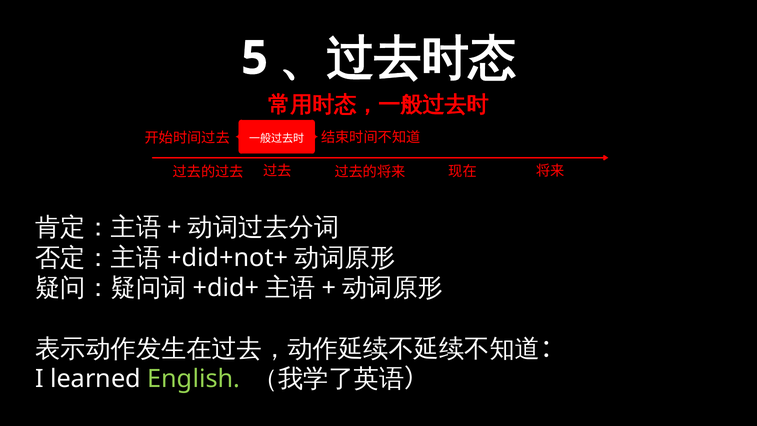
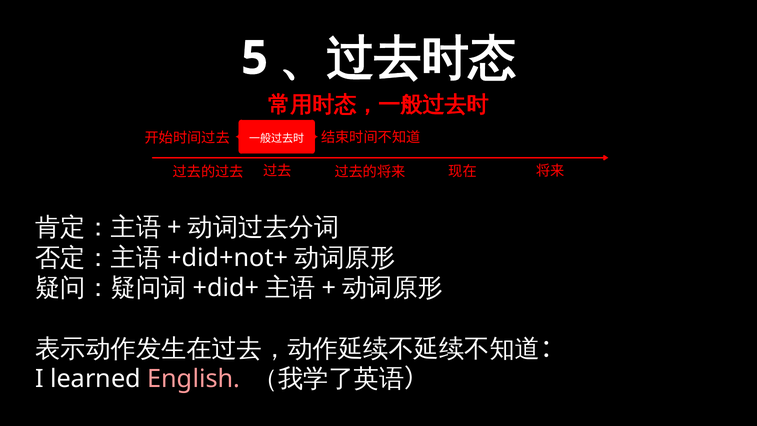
English colour: light green -> pink (194, 379)
